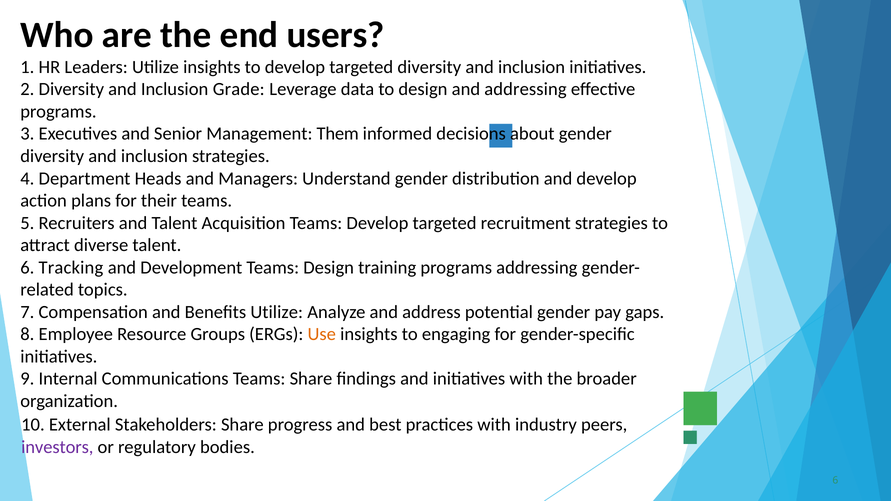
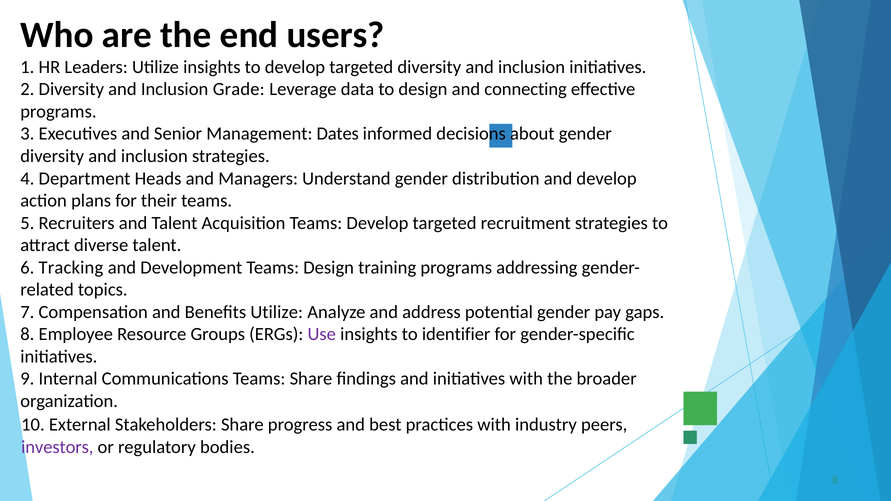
and addressing: addressing -> connecting (526, 89)
Them: Them -> Dates (338, 134)
Use colour: orange -> purple (322, 334)
engaging: engaging -> identifier (456, 334)
